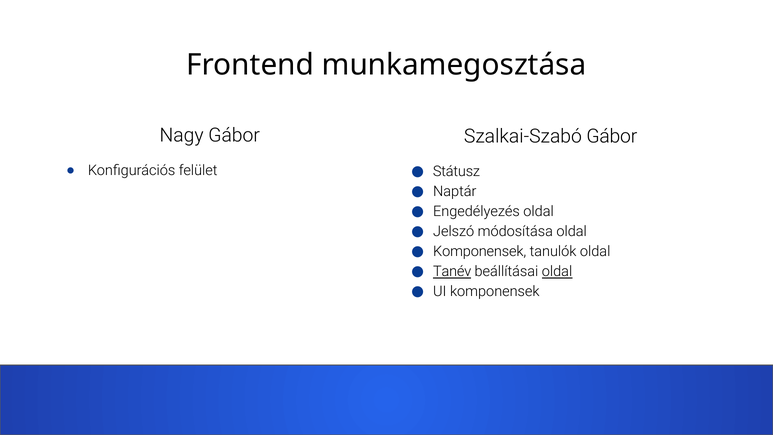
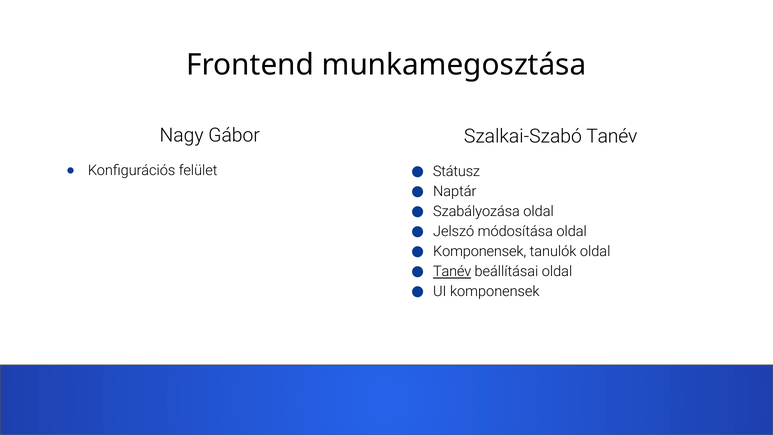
Szalkai-Szabó Gábor: Gábor -> Tanév (612, 136)
Engedélyezés: Engedélyezés -> Szabályozása (476, 212)
oldal underline: present -> none (557, 272)
